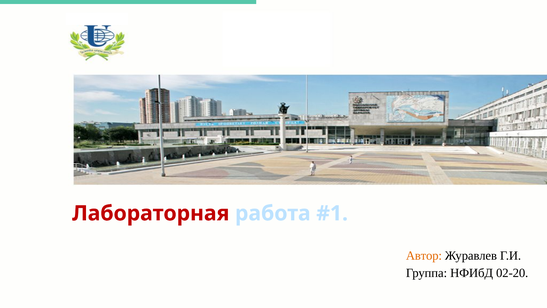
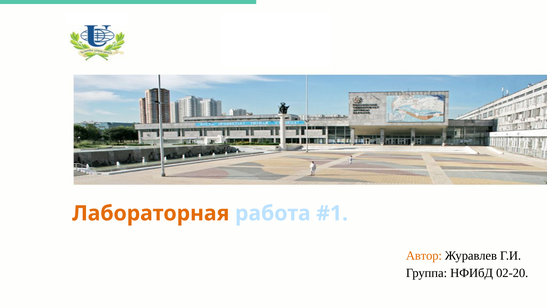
Лабораторная colour: red -> orange (151, 213)
